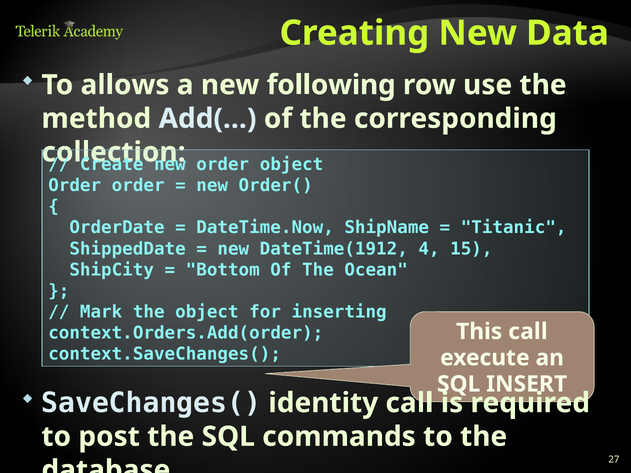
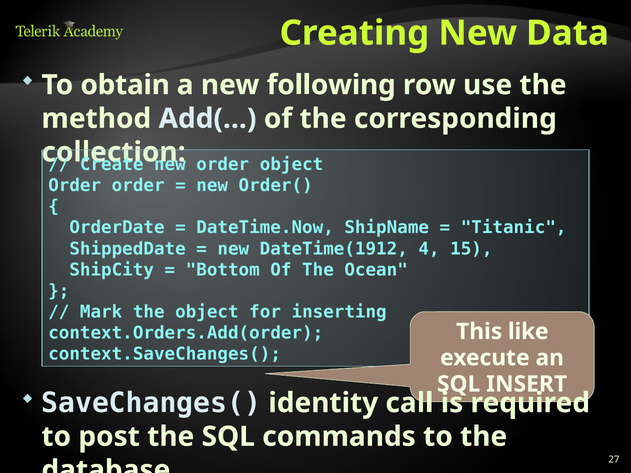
allows: allows -> obtain (125, 85)
This call: call -> like (528, 332)
